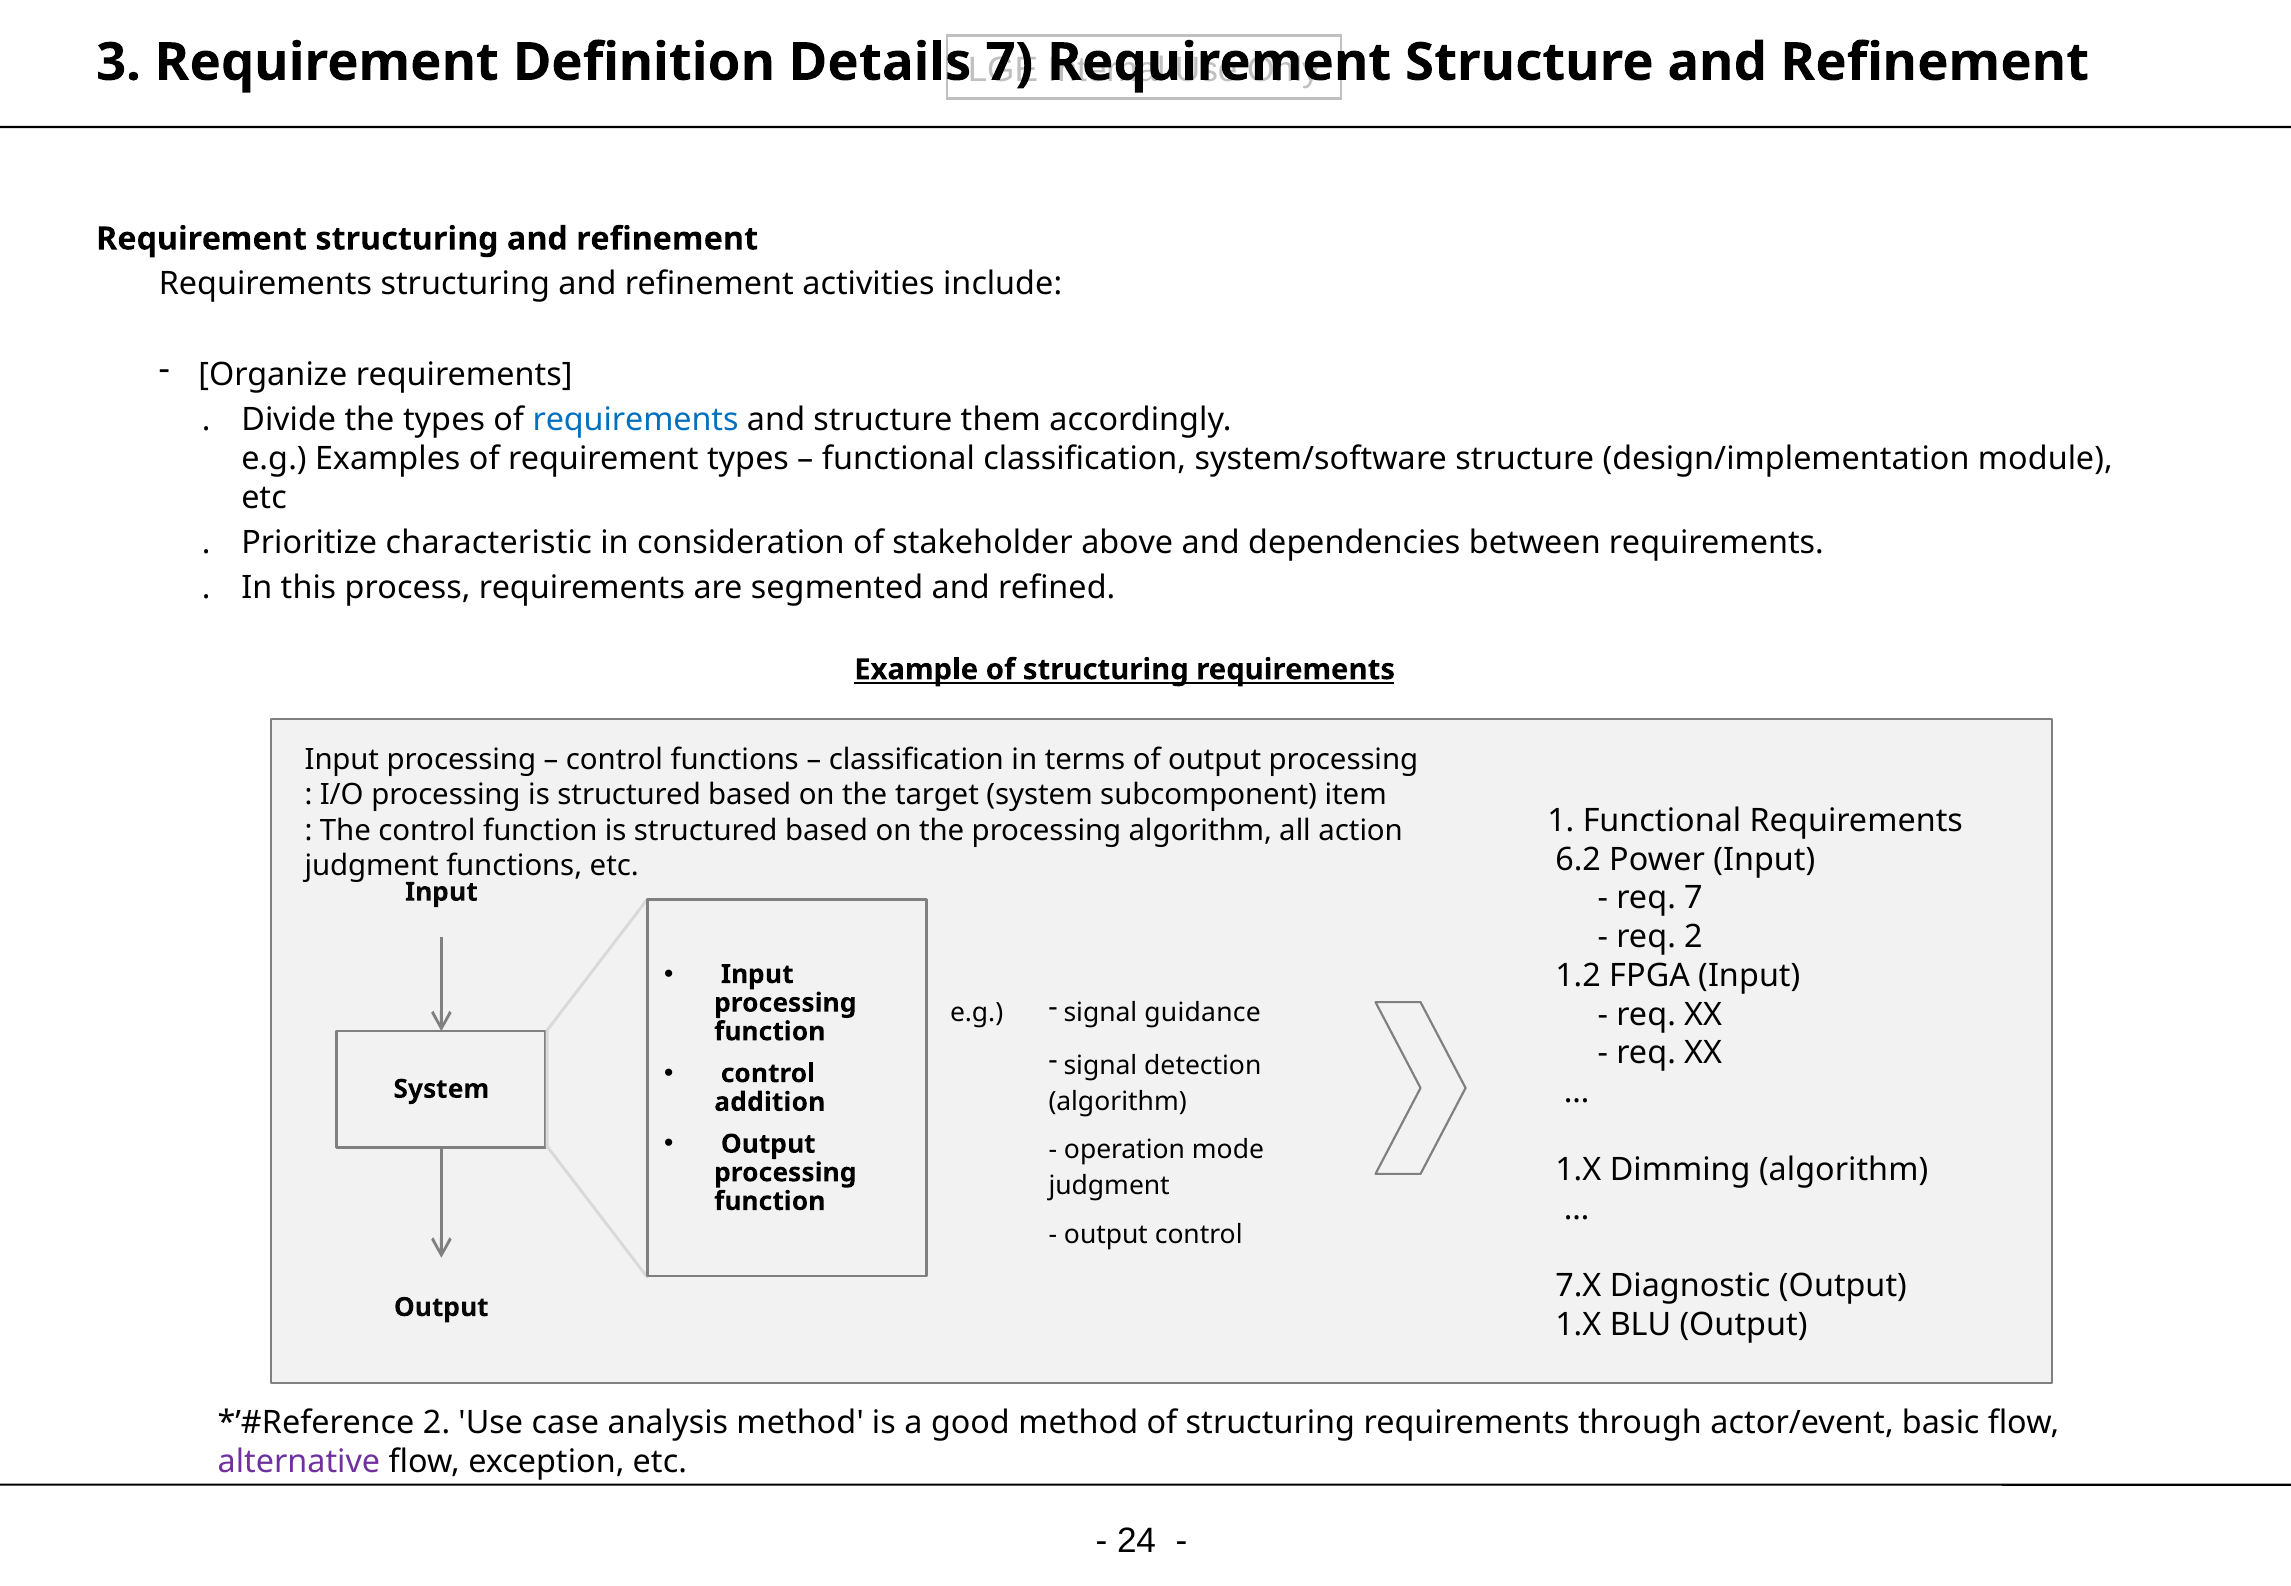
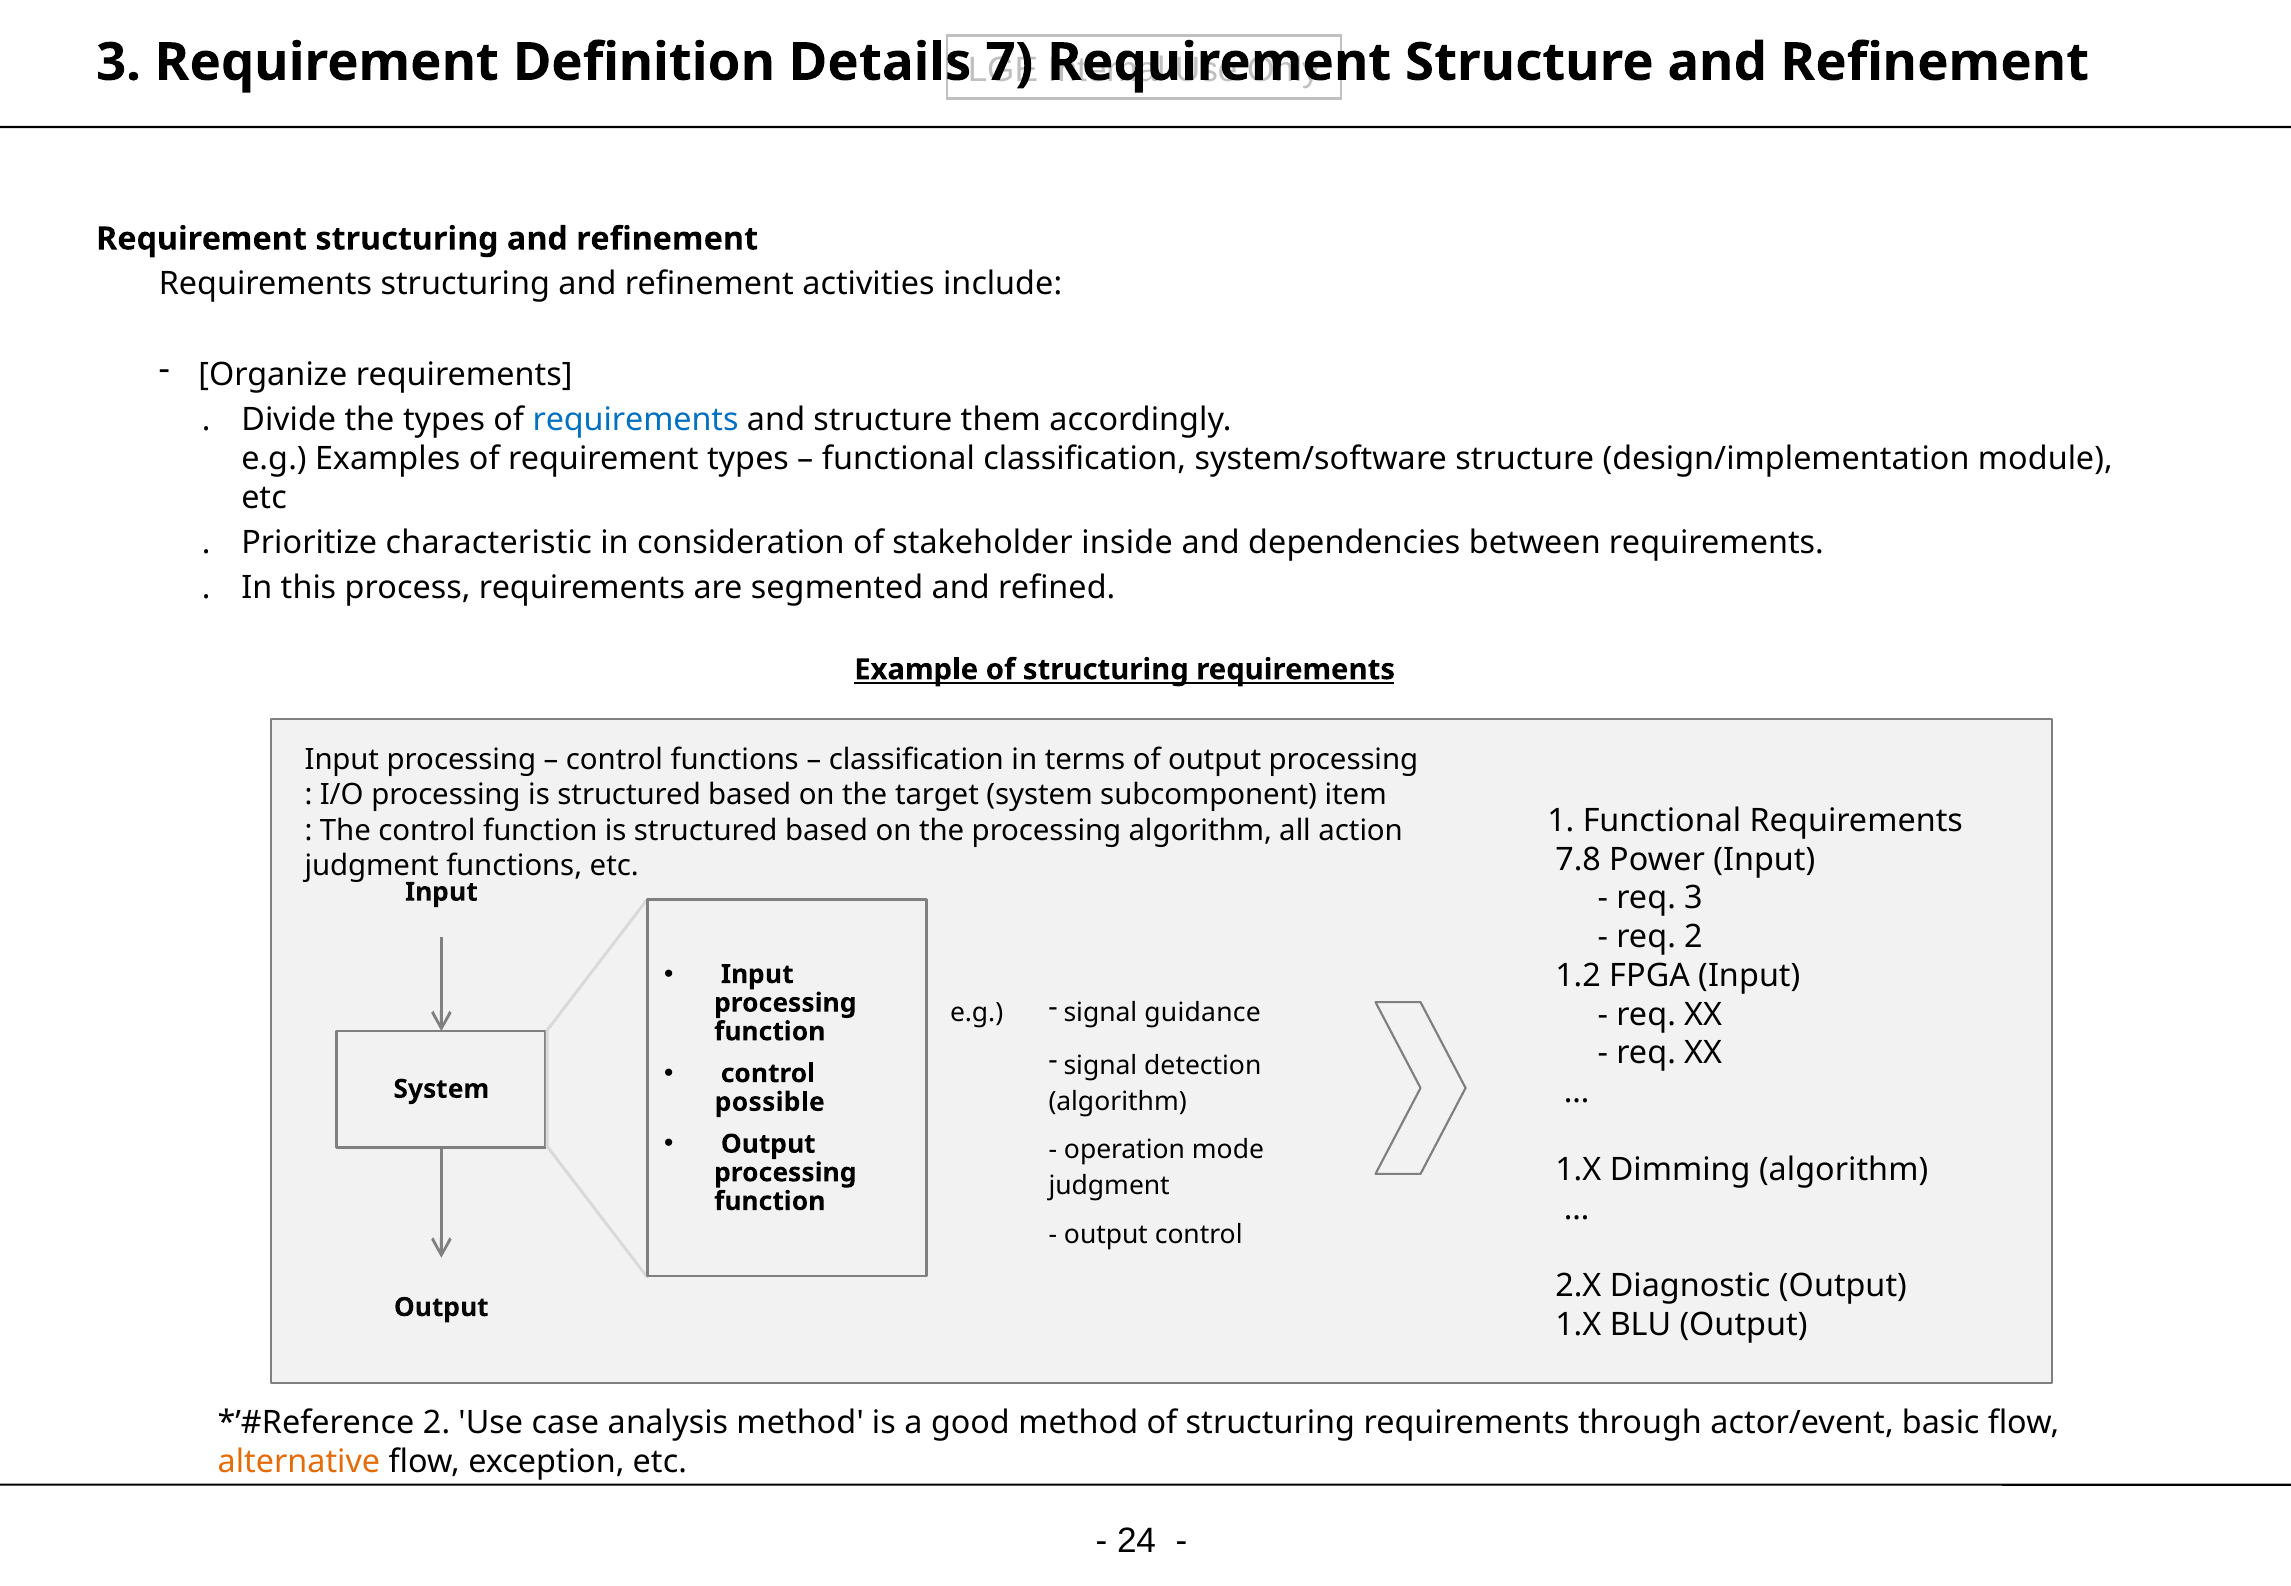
above: above -> inside (1127, 543)
6.2: 6.2 -> 7.8 (1578, 859)
req 7: 7 -> 3 (1693, 898)
addition: addition -> possible (770, 1102)
7.X: 7.X -> 2.X (1578, 1286)
alternative colour: purple -> orange (299, 1462)
